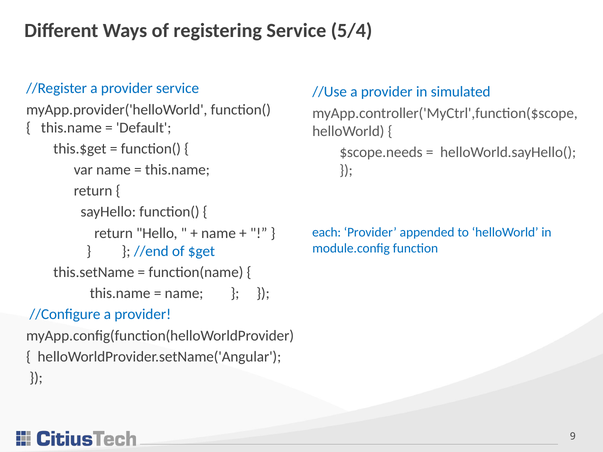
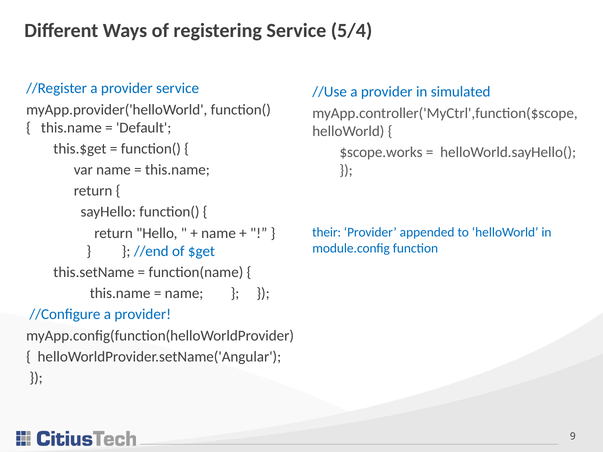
$scope.needs: $scope.needs -> $scope.works (381, 152)
each: each -> their (327, 232)
